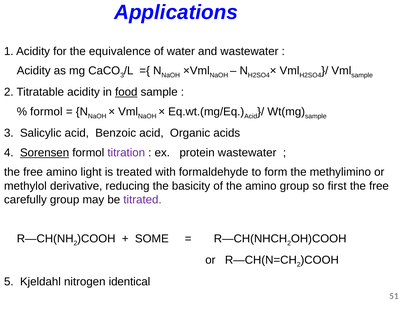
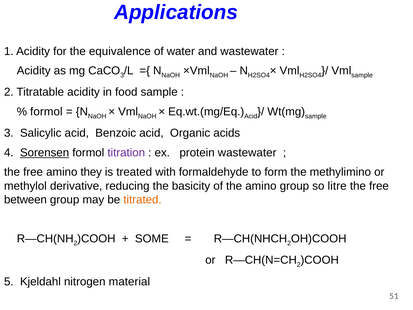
food underline: present -> none (126, 92)
light: light -> they (91, 172)
first: first -> litre (337, 186)
carefully: carefully -> between (25, 200)
titrated colour: purple -> orange (143, 200)
identical: identical -> material (129, 281)
